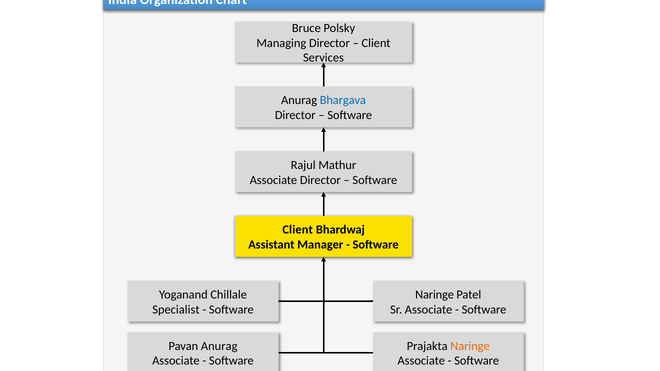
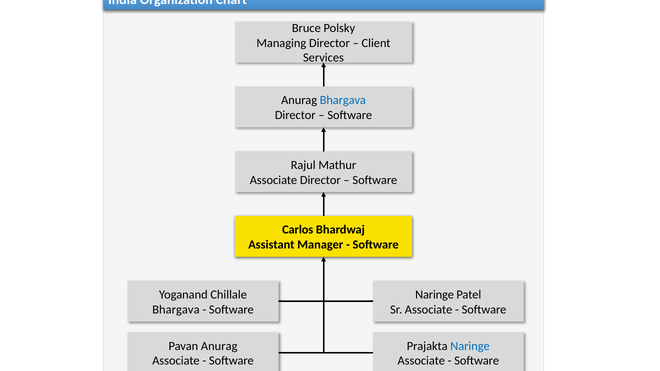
Client: Client -> Carlos (298, 230)
Specialist: Specialist -> Bhargava (176, 310)
Naringe colour: orange -> blue (470, 346)
